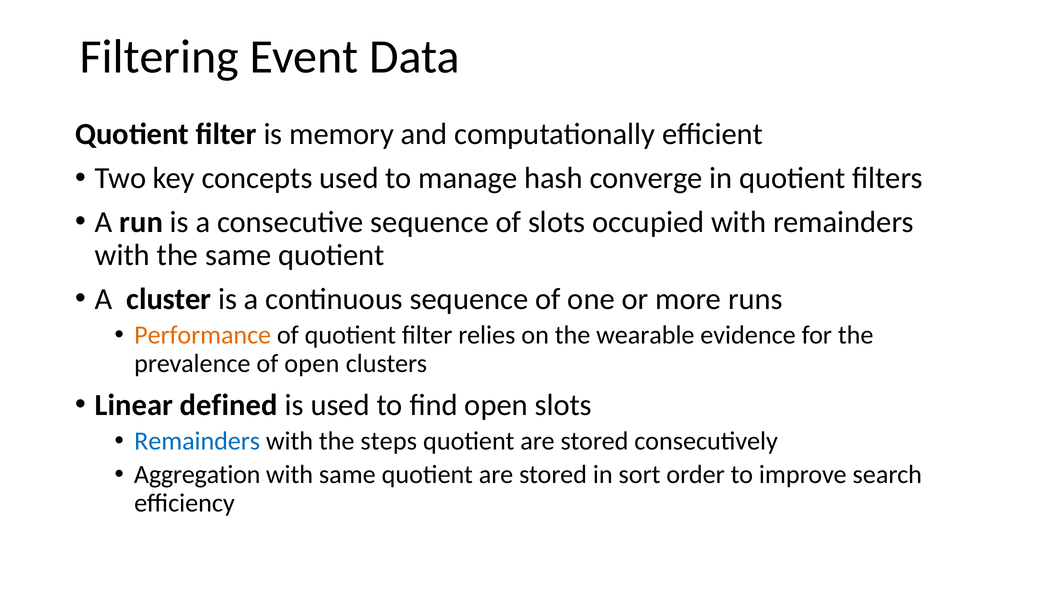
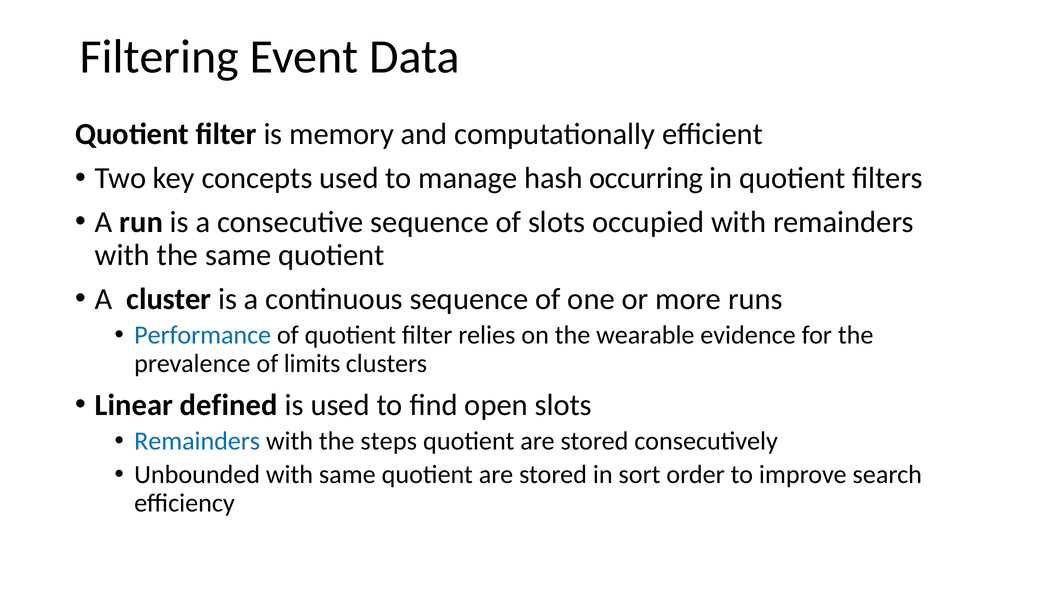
converge: converge -> occurring (646, 178)
Performance colour: orange -> blue (203, 335)
of open: open -> limits (312, 363)
Aggregation: Aggregation -> Unbounded (197, 474)
